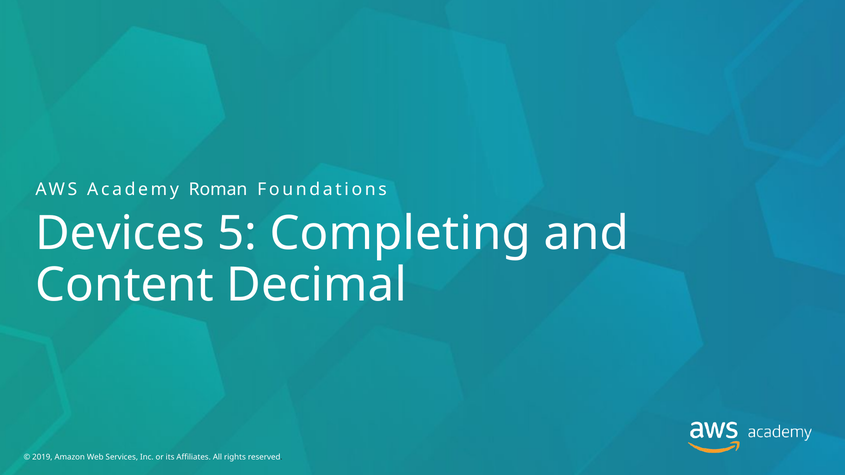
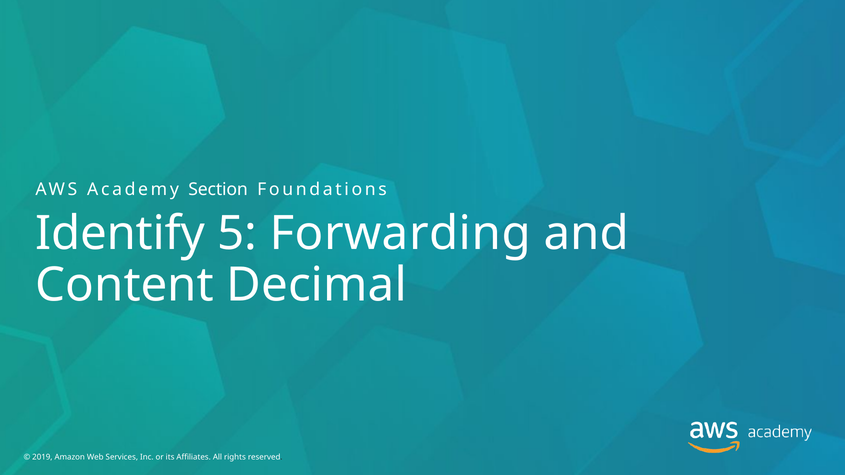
Roman: Roman -> Section (218, 190)
Devices: Devices -> Identify (120, 234)
Completing: Completing -> Forwarding (400, 234)
